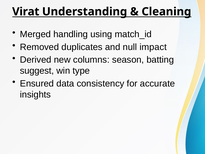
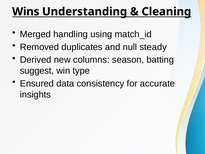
Virat: Virat -> Wins (26, 12)
impact: impact -> steady (153, 47)
